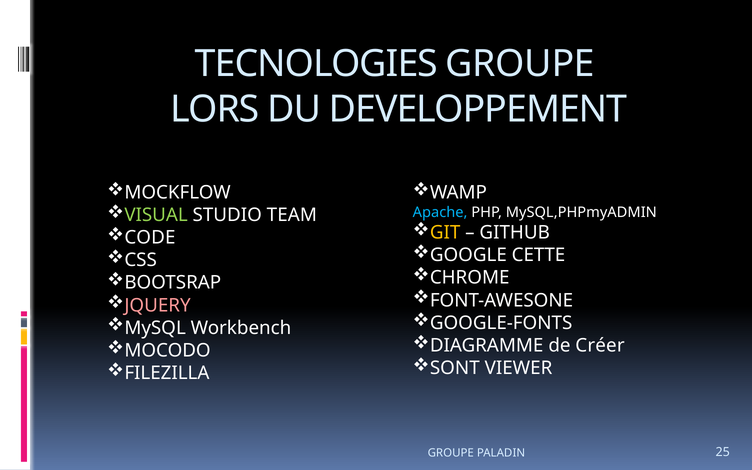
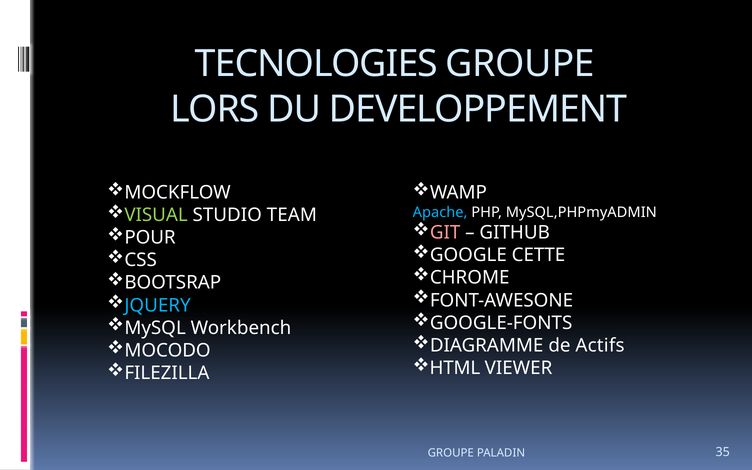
GIT colour: yellow -> pink (445, 233)
CODE: CODE -> POUR (150, 238)
JQUERY colour: pink -> light blue (158, 305)
Créer: Créer -> Actifs (600, 345)
SONT: SONT -> HTML (455, 368)
25: 25 -> 35 (723, 452)
